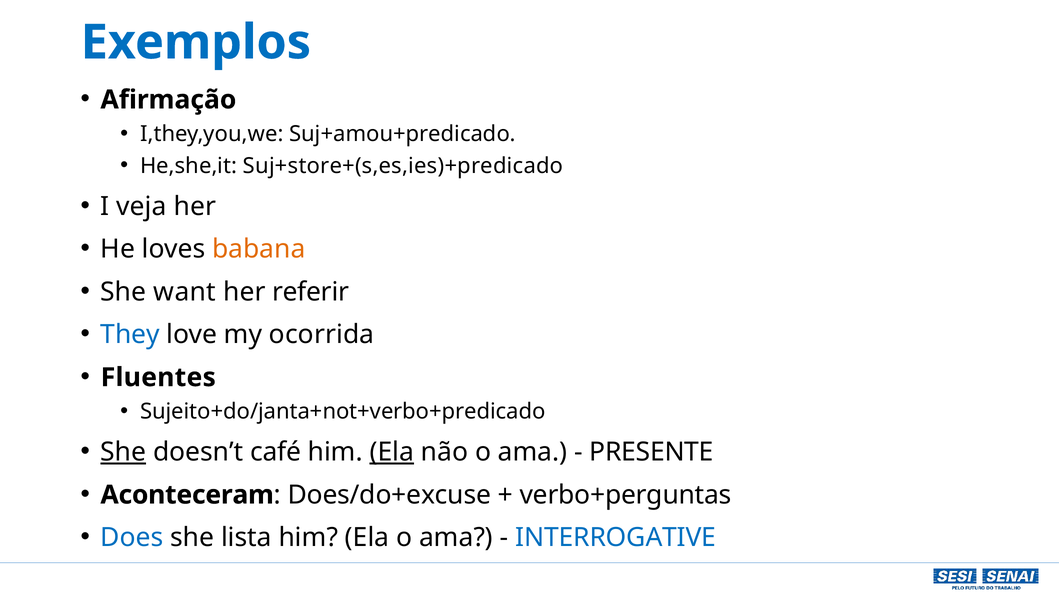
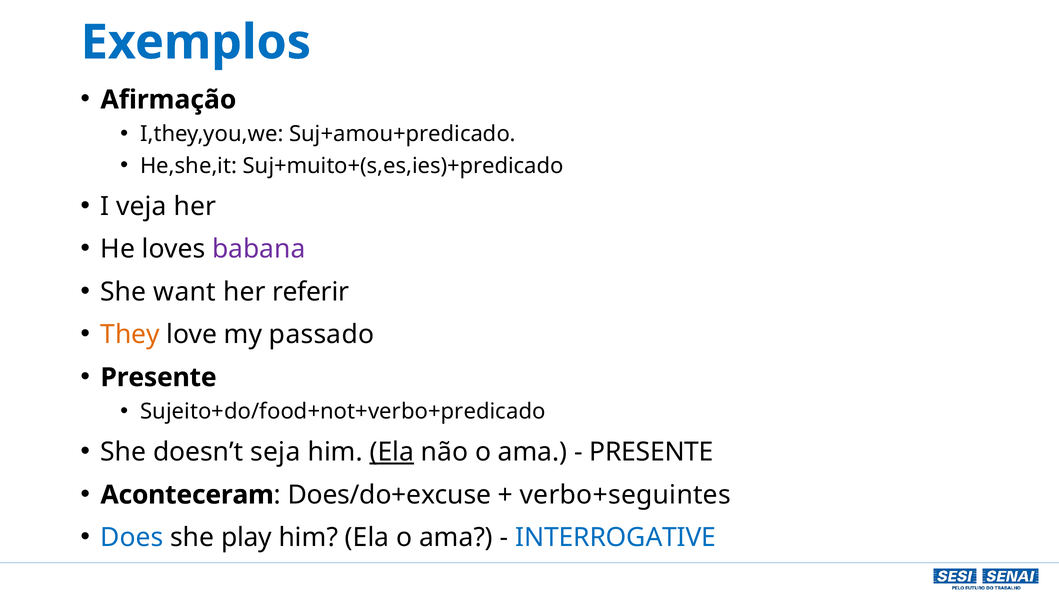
Suj+store+(s,es,ies)+predicado: Suj+store+(s,es,ies)+predicado -> Suj+muito+(s,es,ies)+predicado (403, 166)
babana colour: orange -> purple (259, 249)
They colour: blue -> orange (130, 335)
ocorrida: ocorrida -> passado (322, 335)
Fluentes: Fluentes -> Presente (159, 378)
Sujeito+do/janta+not+verbo+predicado: Sujeito+do/janta+not+verbo+predicado -> Sujeito+do/food+not+verbo+predicado (343, 412)
She underline: present -> none (123, 453)
café: café -> seja (275, 453)
verbo+perguntas: verbo+perguntas -> verbo+seguintes (625, 495)
lista: lista -> play (247, 538)
